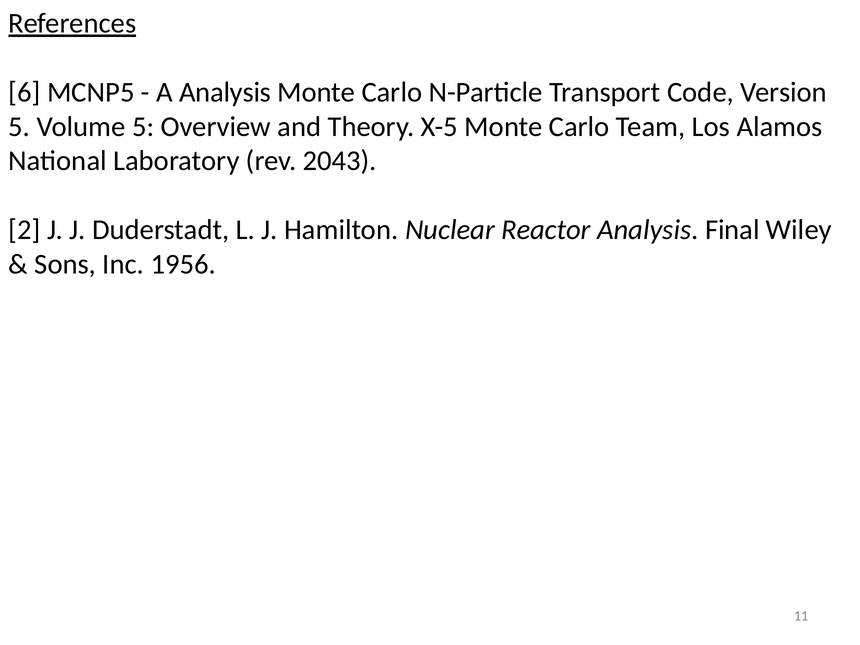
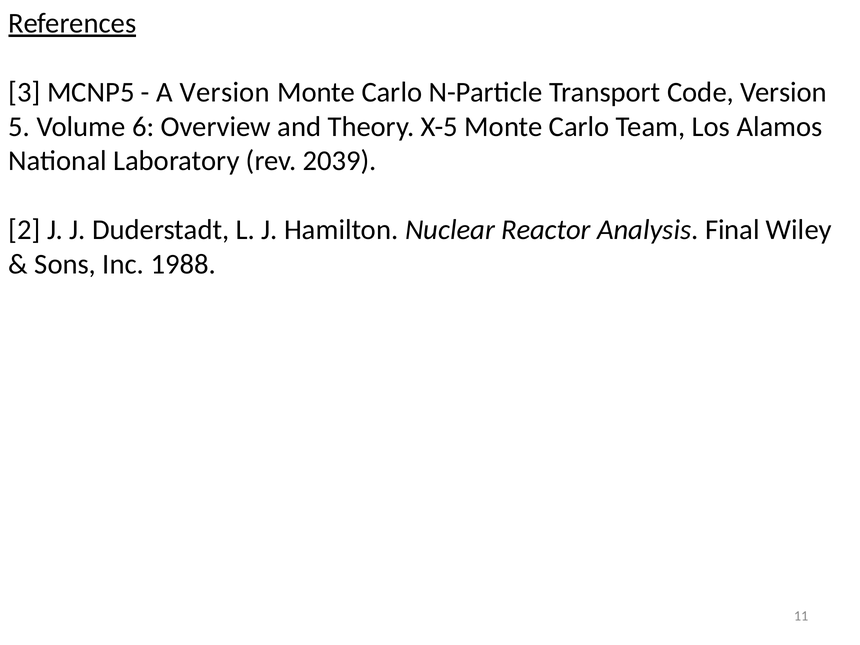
6: 6 -> 3 (24, 92)
A Analysis: Analysis -> Version (225, 92)
Volume 5: 5 -> 6 (143, 127)
2043: 2043 -> 2039 (340, 161)
1956: 1956 -> 1988 (183, 264)
